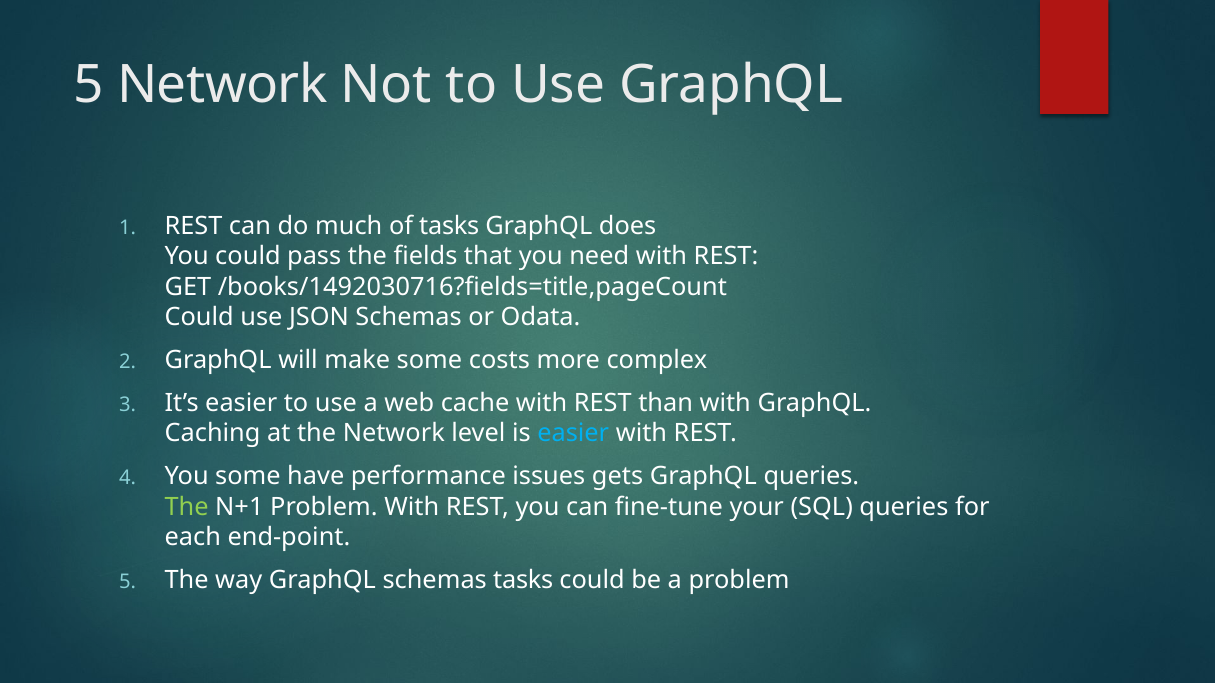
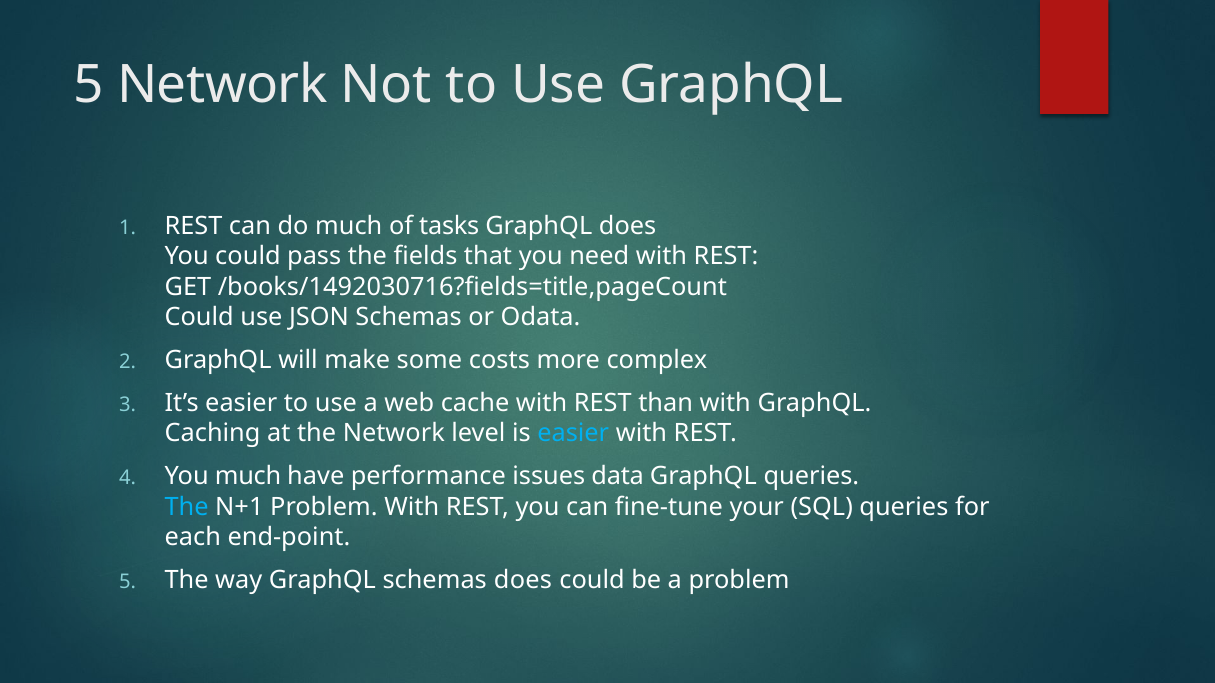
You some: some -> much (248, 477)
gets: gets -> data (618, 477)
The colour: light green -> light blue (187, 507)
schemas tasks: tasks -> does (523, 581)
